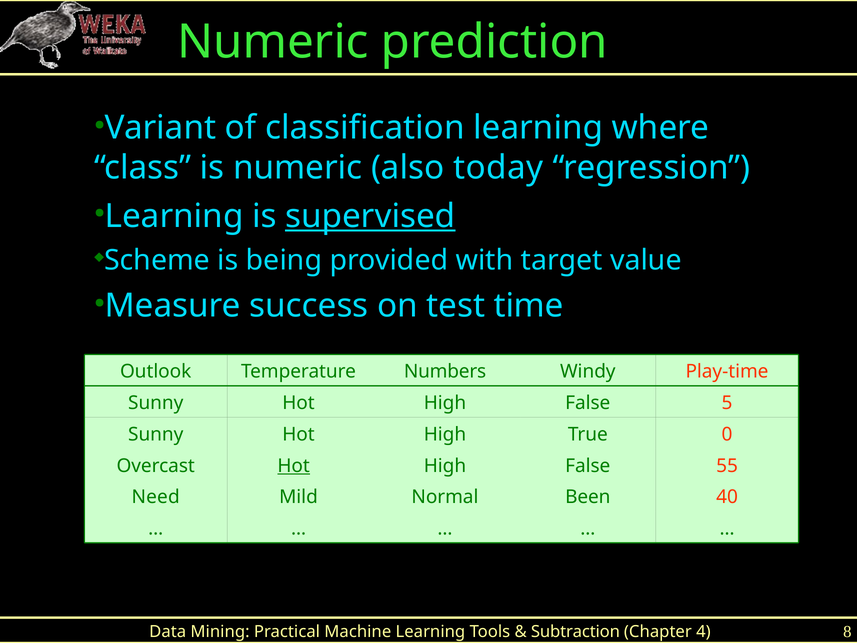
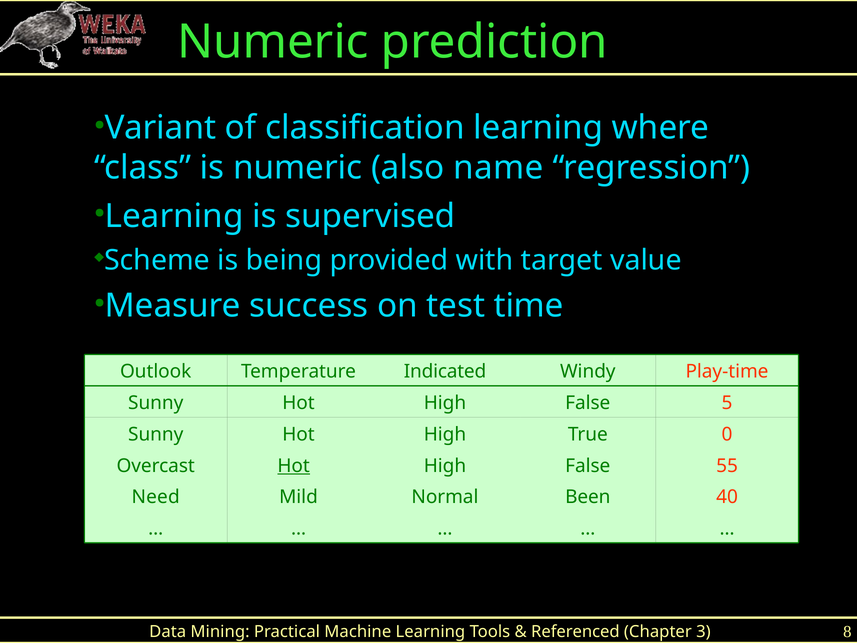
today: today -> name (498, 168)
supervised underline: present -> none (370, 216)
Numbers: Numbers -> Indicated (445, 371)
Subtraction: Subtraction -> Referenced (575, 631)
4: 4 -> 3 (703, 631)
